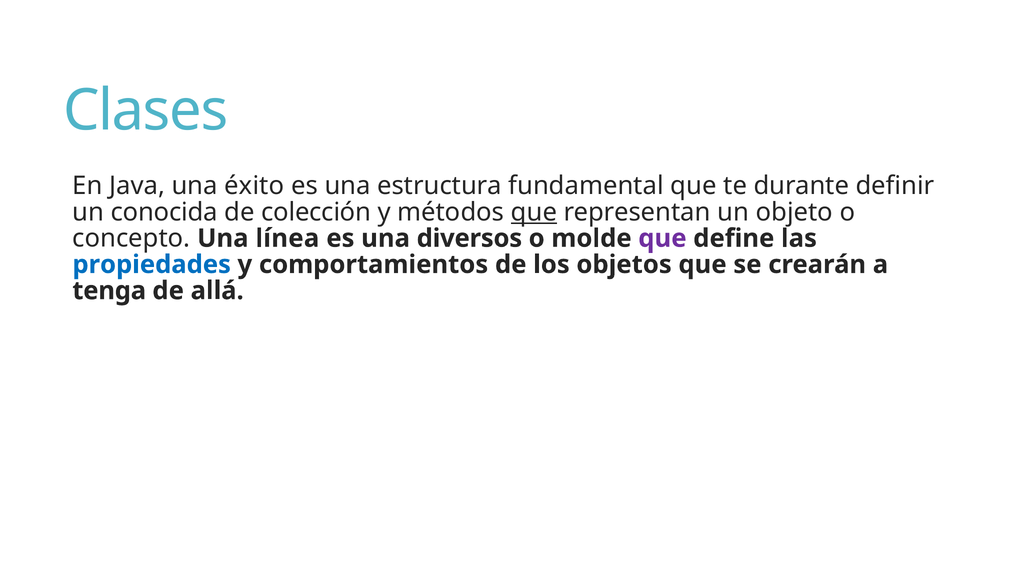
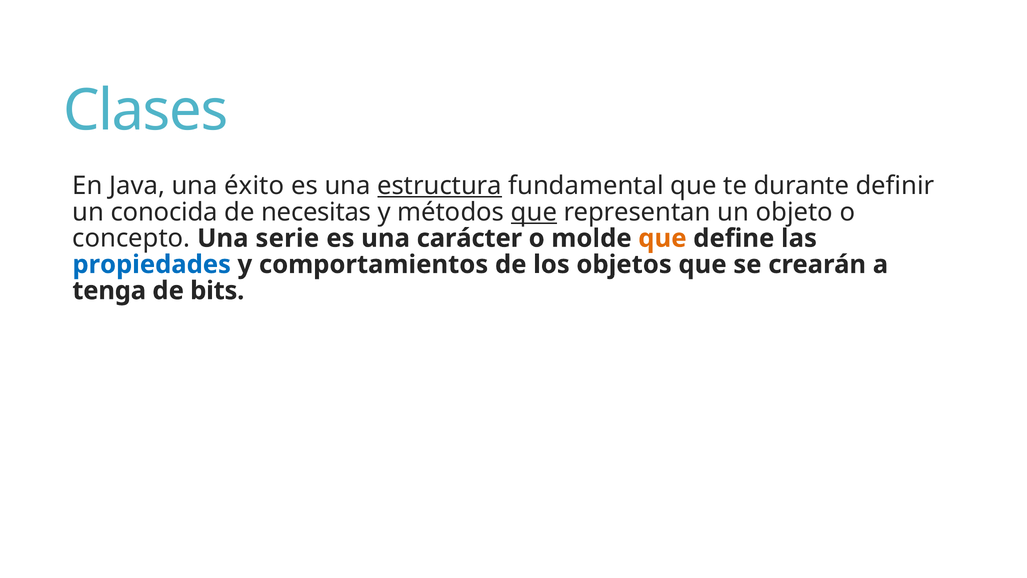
estructura underline: none -> present (440, 186)
colección: colección -> necesitas (316, 212)
línea: línea -> serie (287, 238)
diversos: diversos -> carácter (469, 238)
que colour: purple -> orange (662, 238)
allá: allá -> bits (217, 291)
